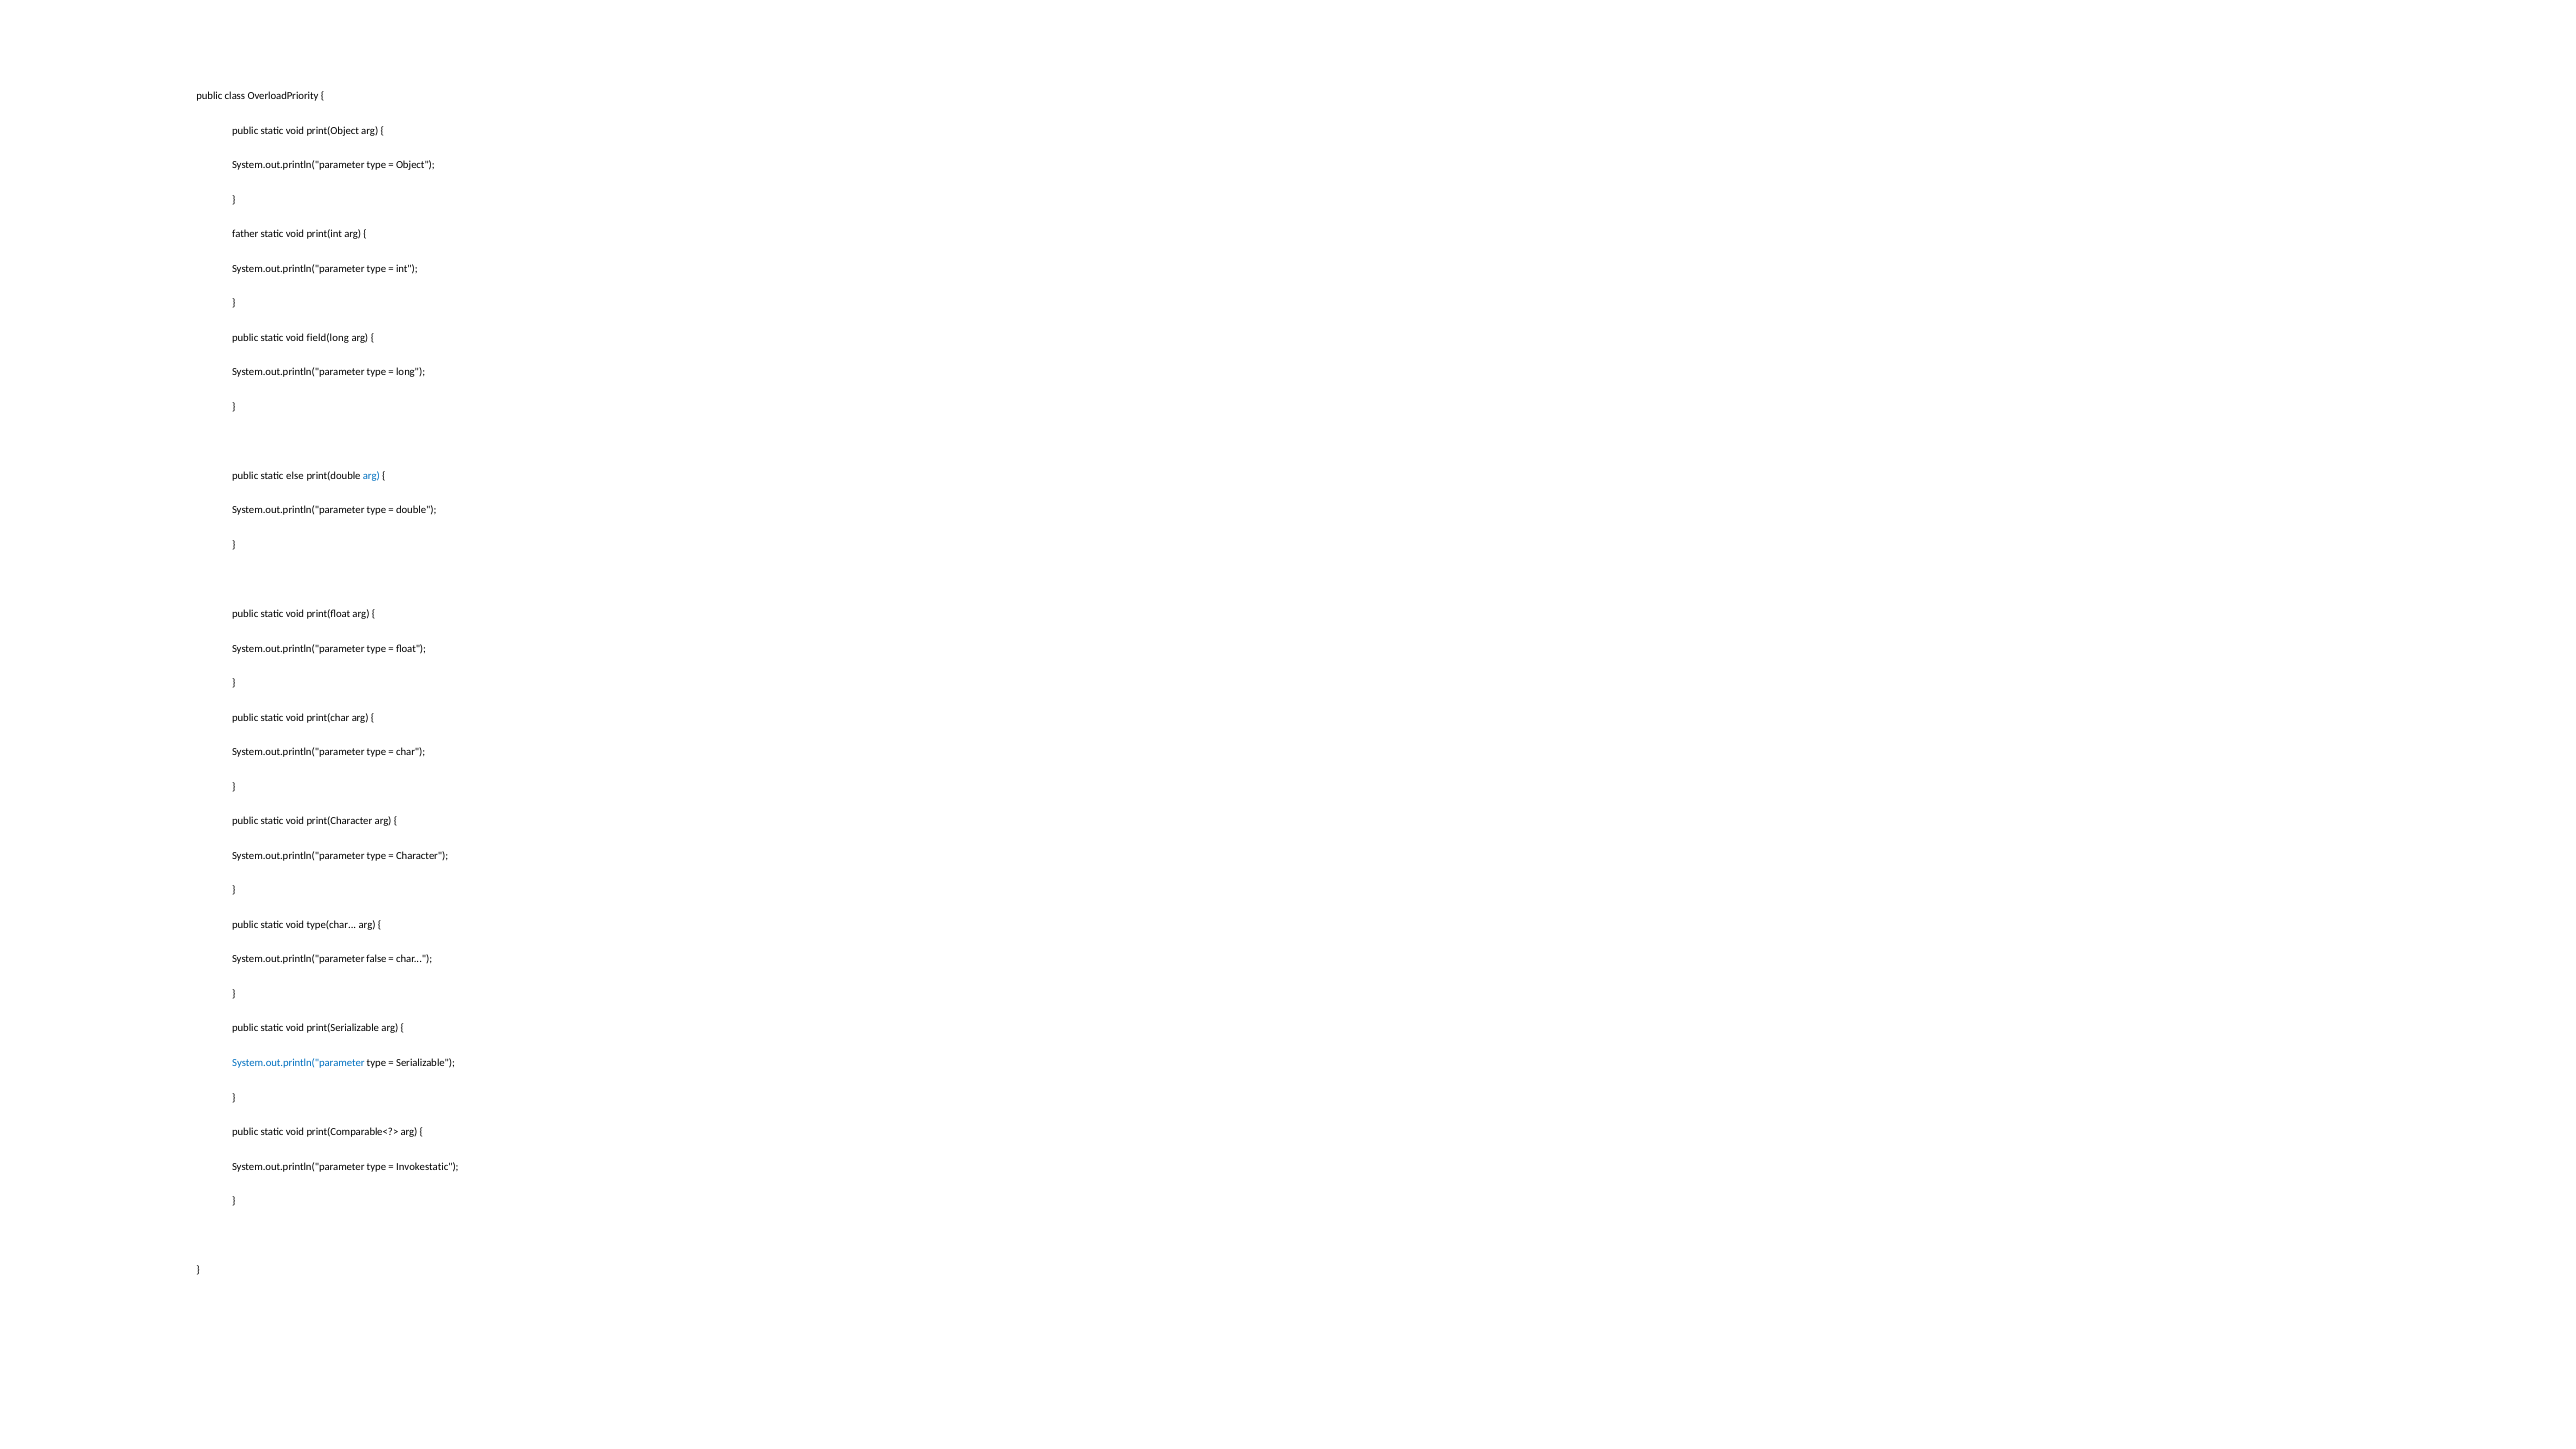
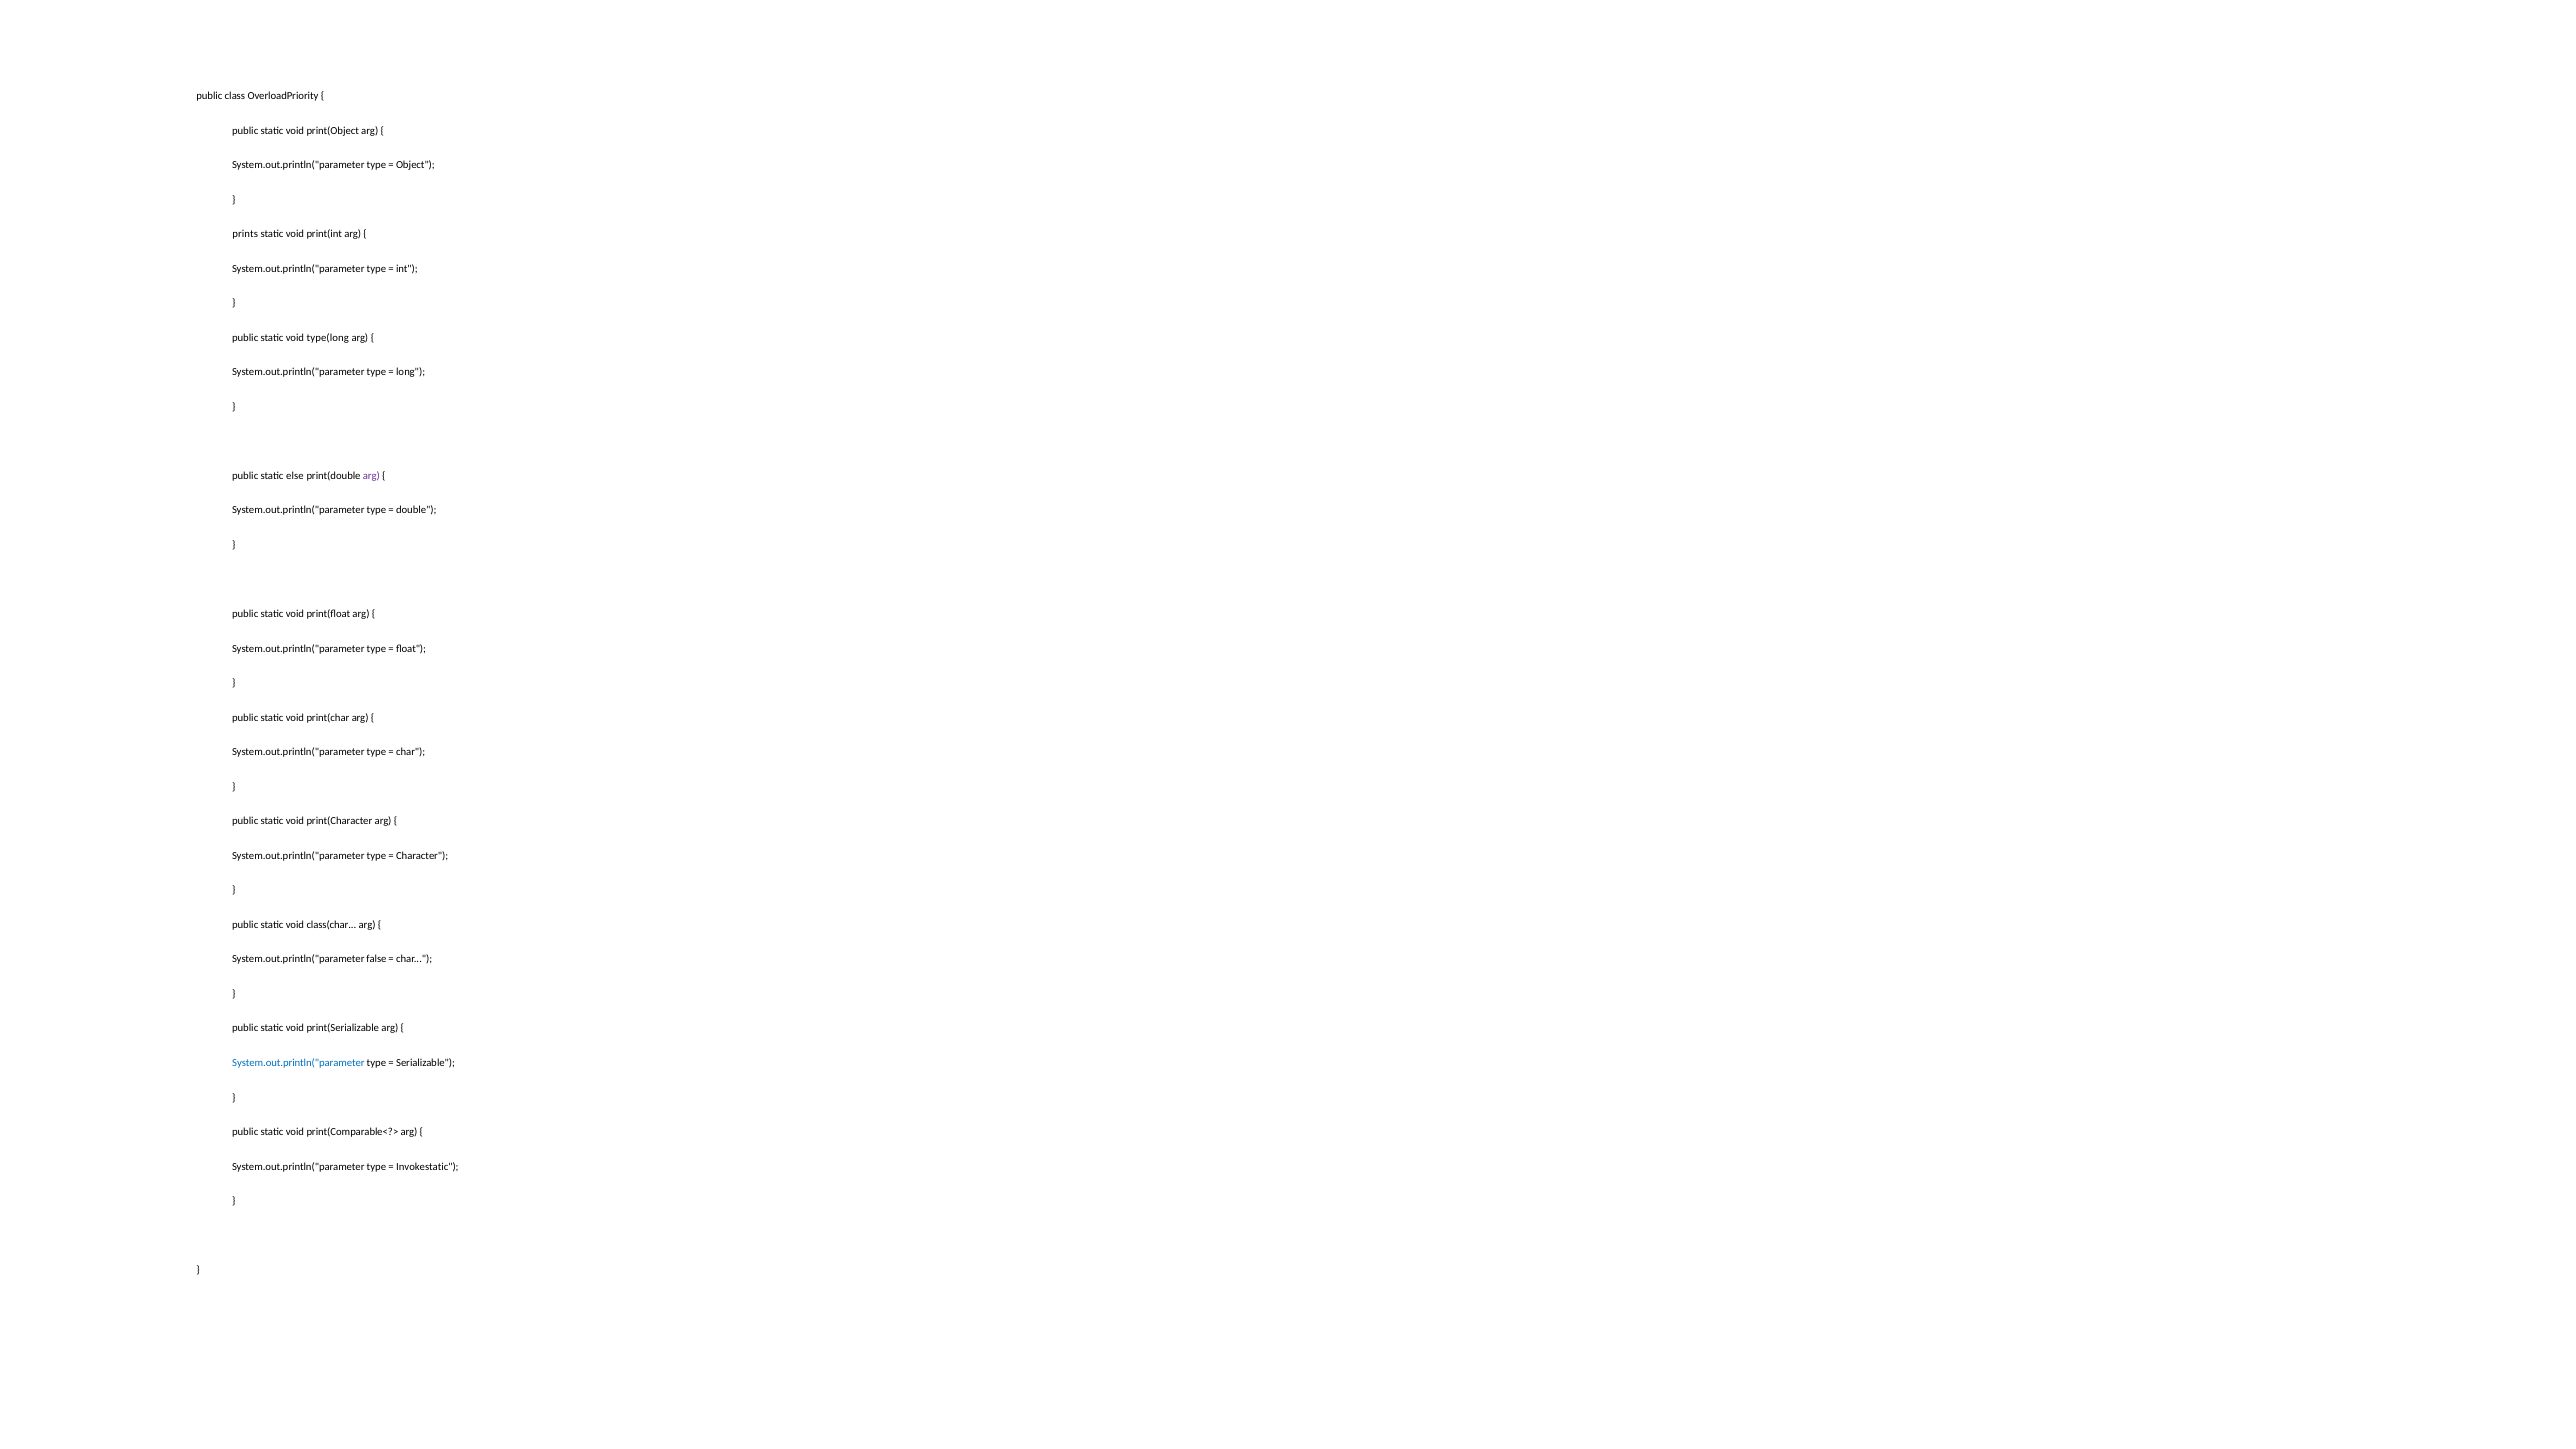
father: father -> prints (245, 234)
field(long: field(long -> type(long (328, 338)
arg colour: blue -> purple (371, 476)
type(char: type(char -> class(char (331, 925)
